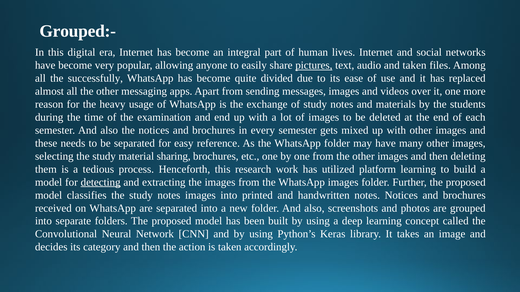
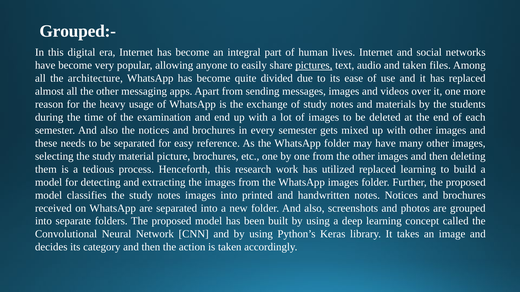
successfully: successfully -> architecture (95, 78)
sharing: sharing -> picture (174, 156)
utilized platform: platform -> replaced (377, 169)
detecting underline: present -> none (101, 182)
